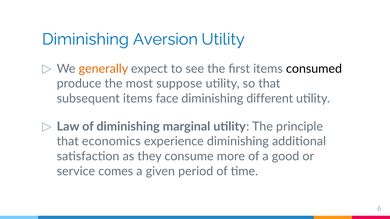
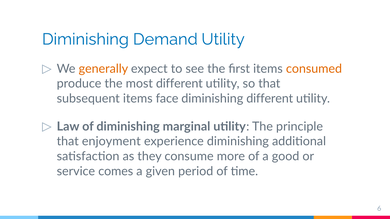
Aversion: Aversion -> Demand (165, 39)
consumed colour: black -> orange (314, 69)
most suppose: suppose -> different (179, 84)
economics: economics -> enjoyment (111, 142)
